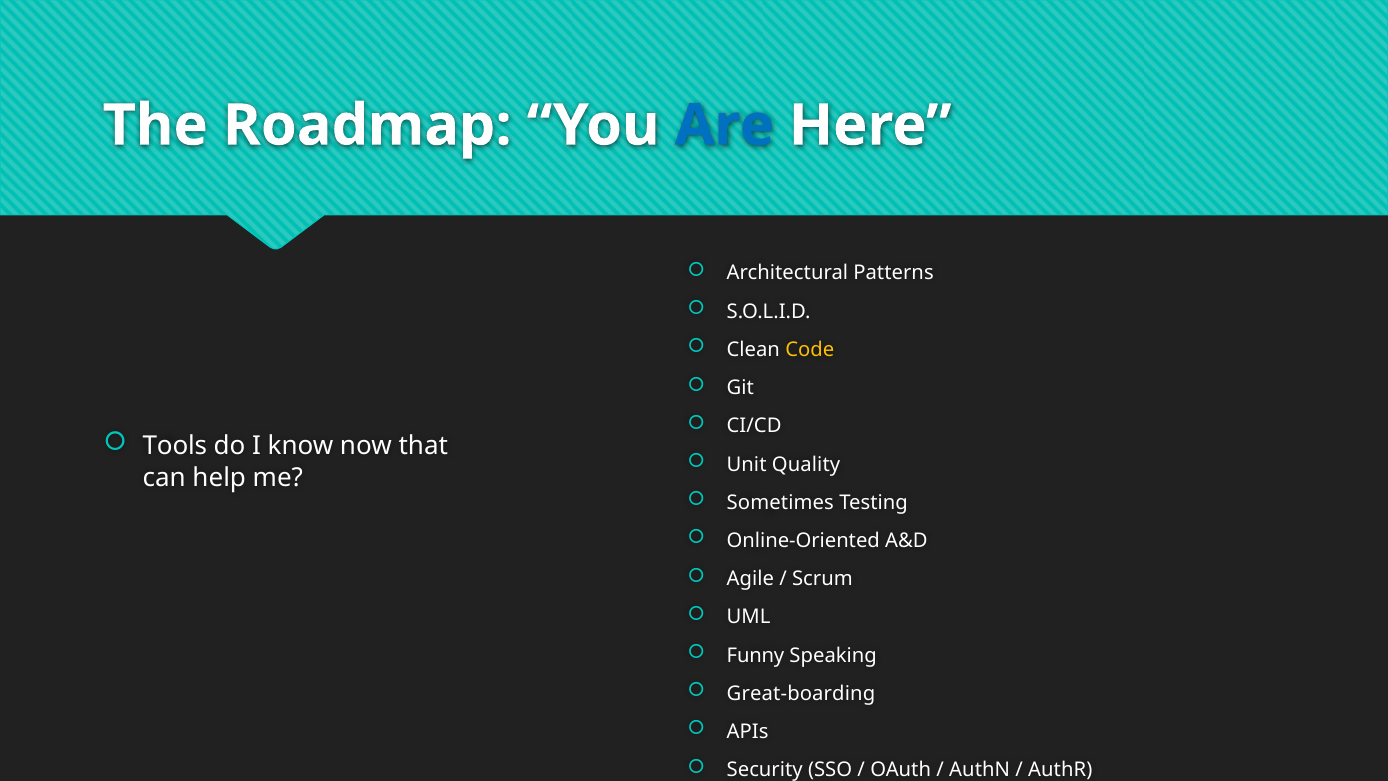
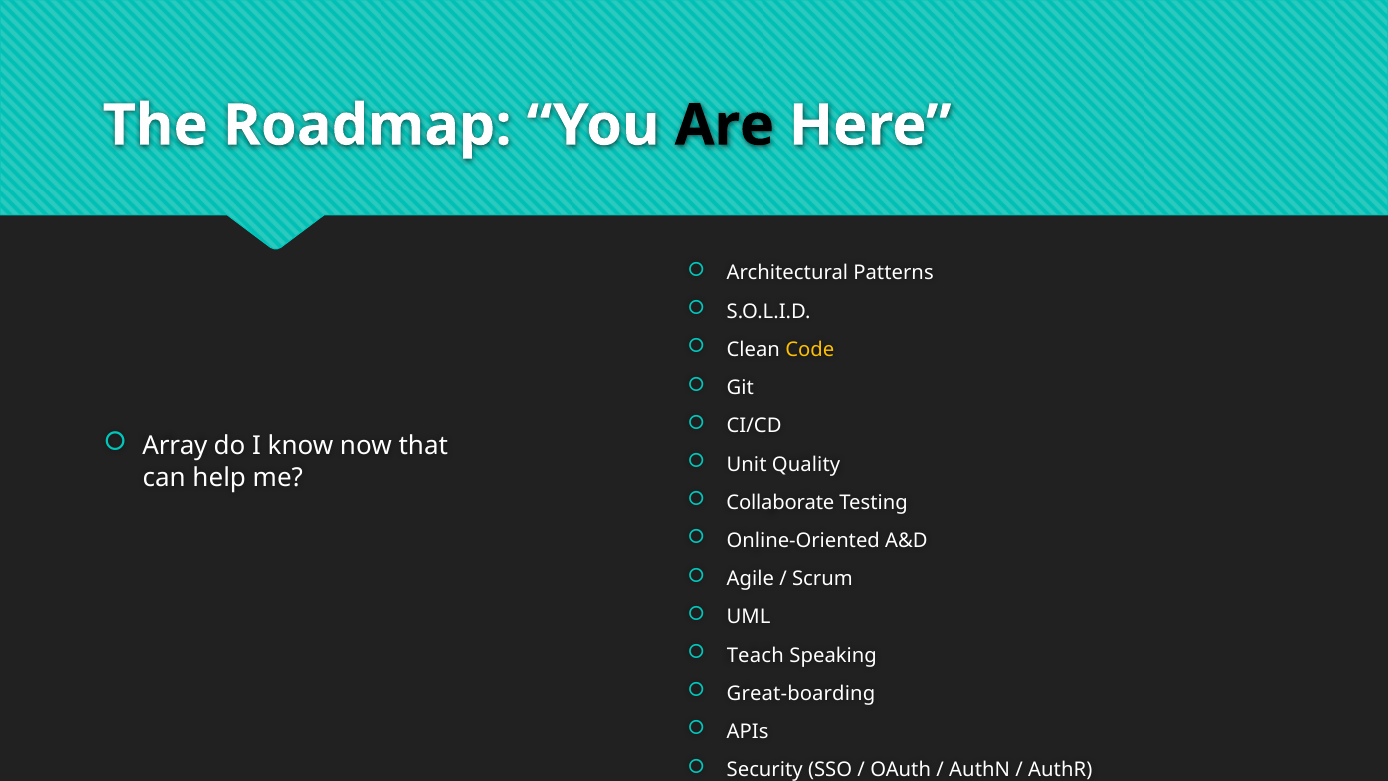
Are colour: blue -> black (724, 126)
Tools: Tools -> Array (175, 446)
Sometimes: Sometimes -> Collaborate (780, 502)
Funny: Funny -> Teach (755, 655)
